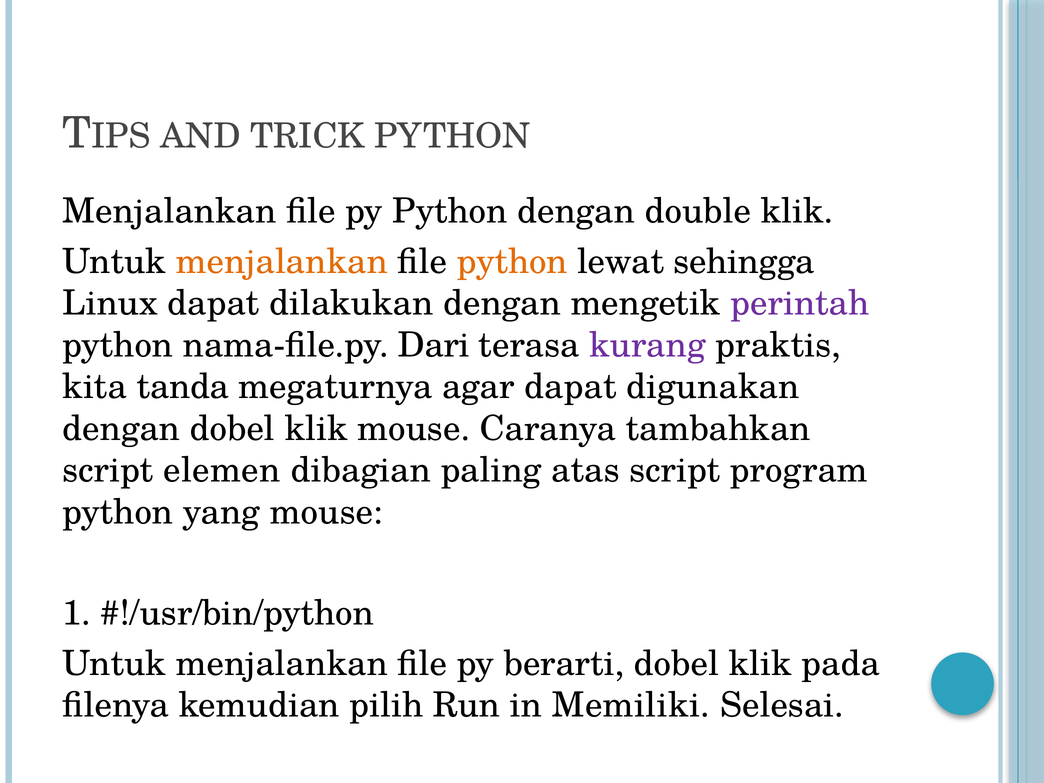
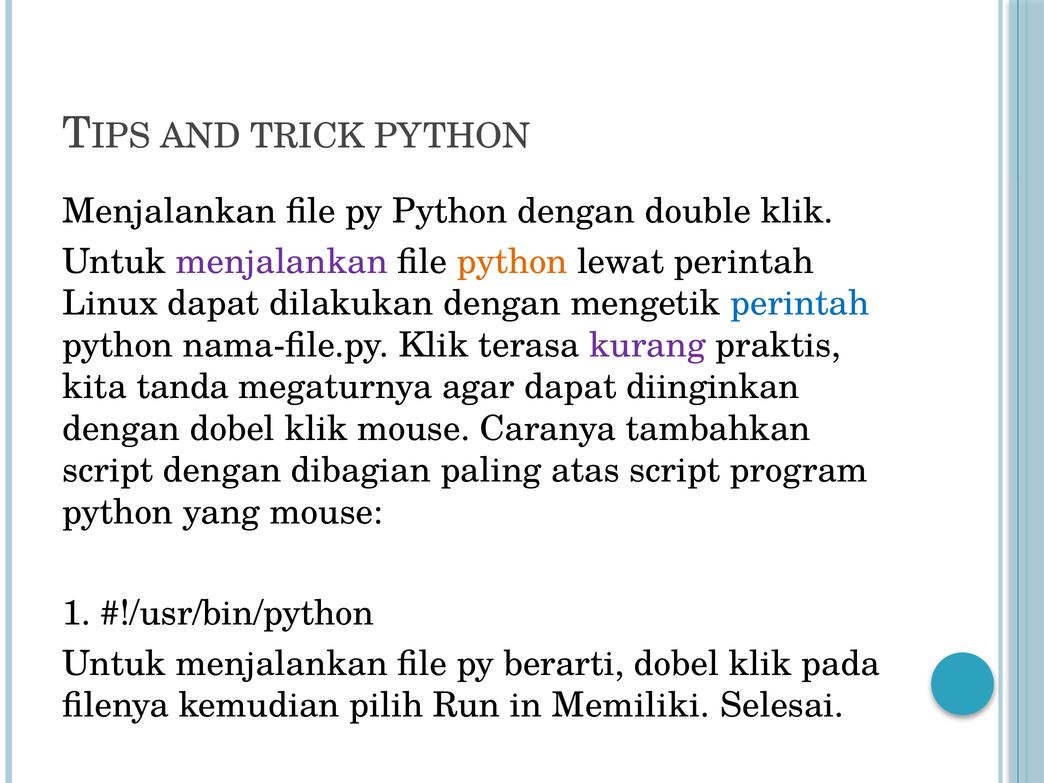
menjalankan colour: orange -> purple (282, 262)
lewat sehingga: sehingga -> perintah (744, 262)
perintah colour: purple -> blue (800, 303)
nama-file.py Dari: Dari -> Klik (434, 345)
digunakan: digunakan -> diinginkan (713, 387)
script elemen: elemen -> dengan (222, 470)
